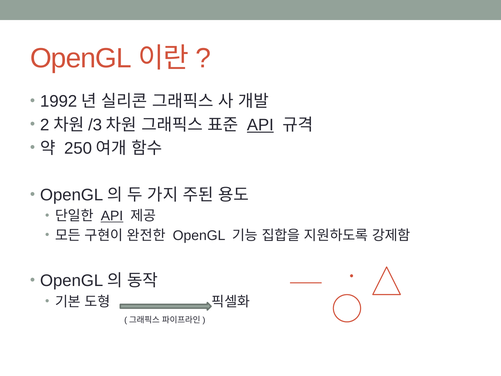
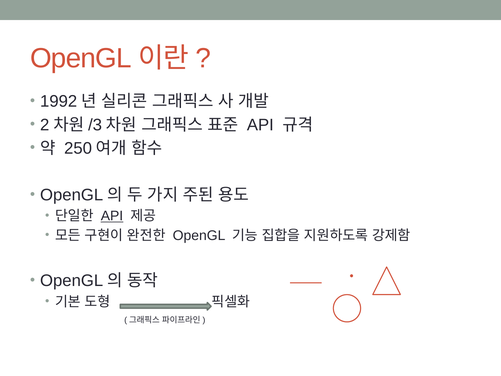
API underline: present -> none (260, 125)
